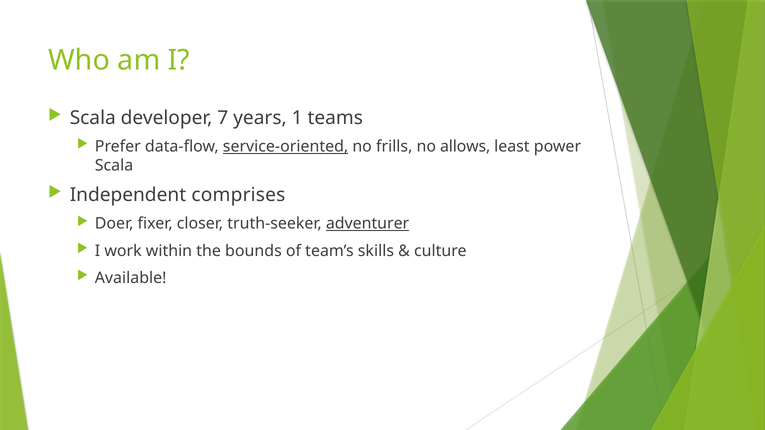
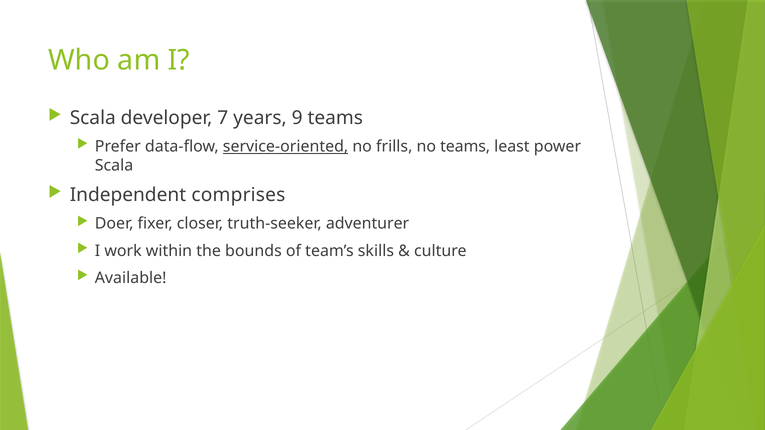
1: 1 -> 9 (297, 118)
no allows: allows -> teams (465, 147)
adventurer underline: present -> none (368, 224)
